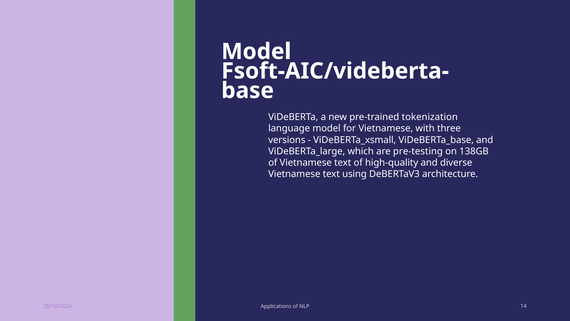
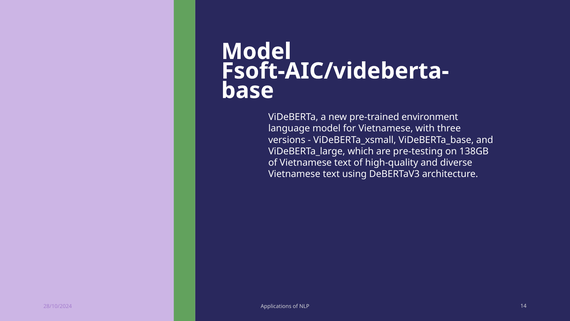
tokenization: tokenization -> environment (430, 117)
